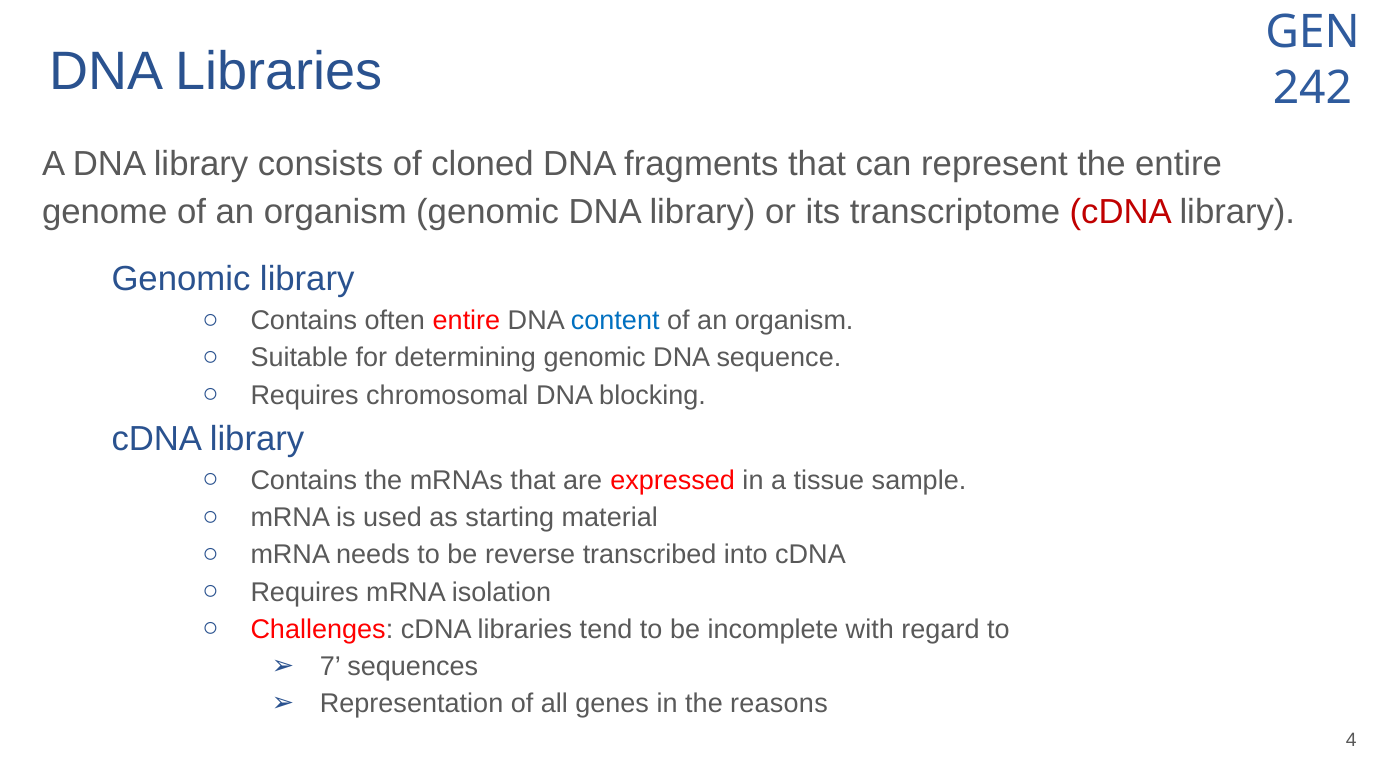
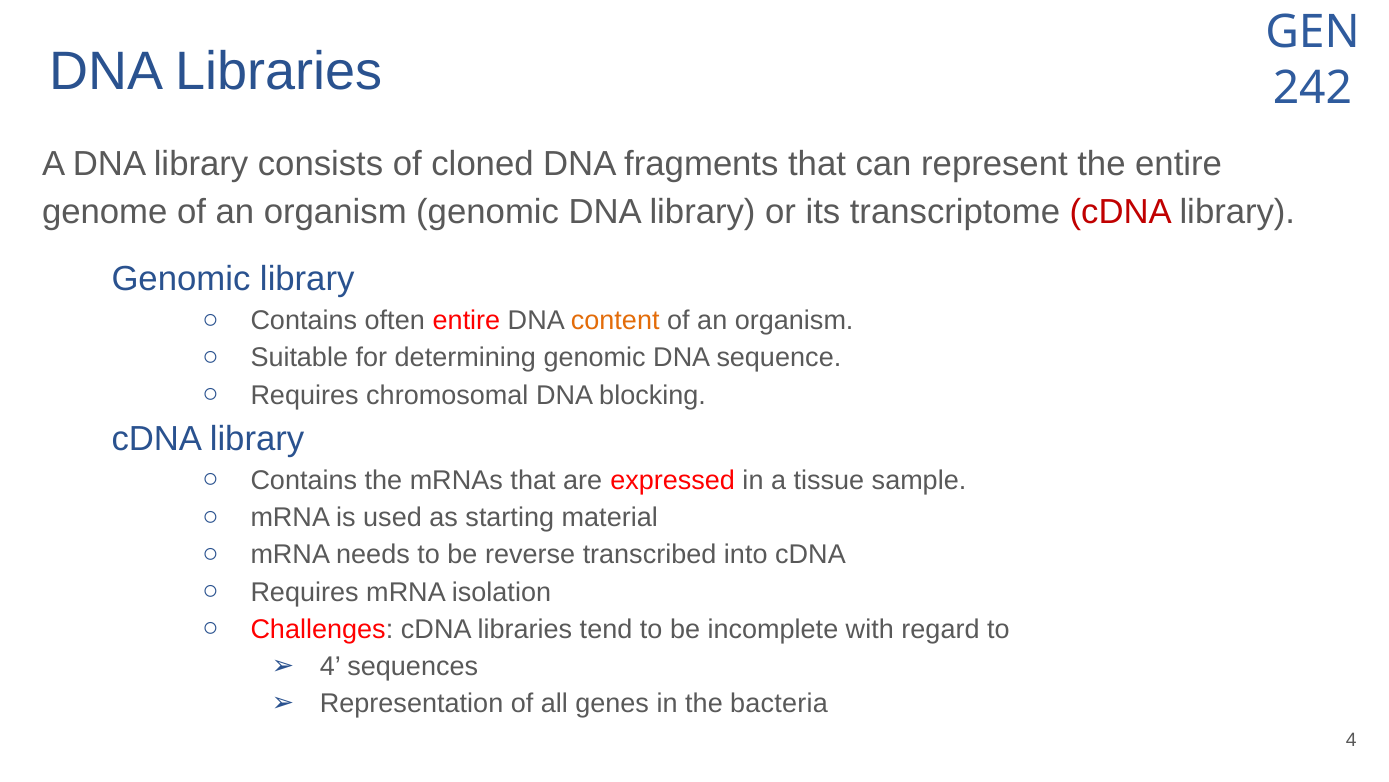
content colour: blue -> orange (615, 320)
7: 7 -> 4 (330, 666)
reasons: reasons -> bacteria (779, 703)
